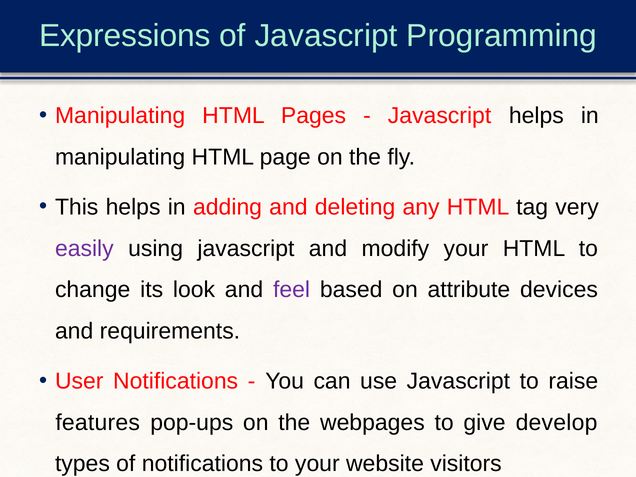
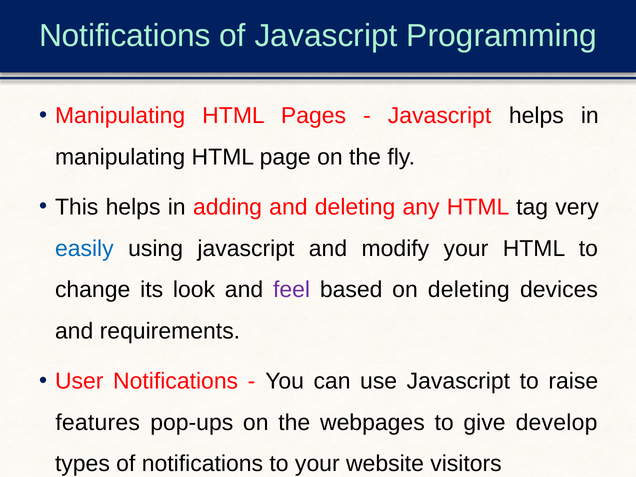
Expressions: Expressions -> Notifications (125, 36)
easily colour: purple -> blue (84, 248)
on attribute: attribute -> deleting (469, 290)
